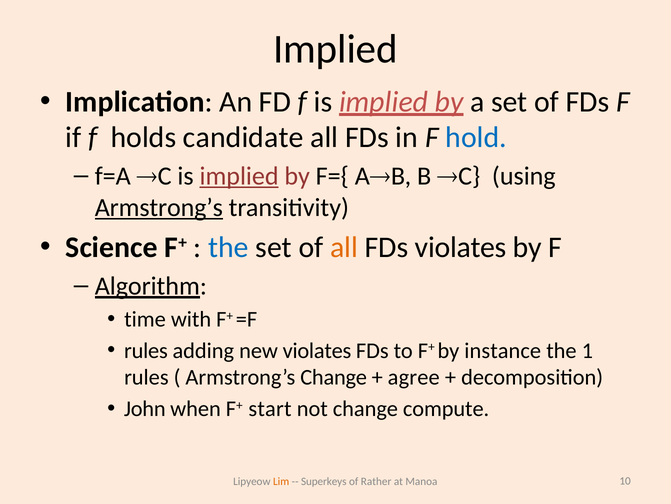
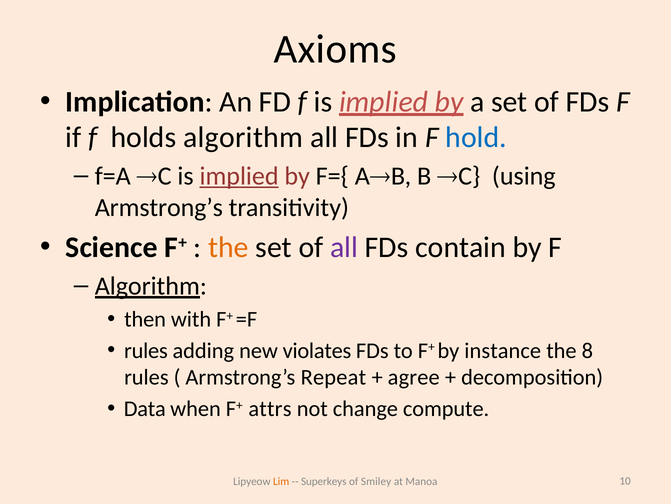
Implied: Implied -> Axioms (335, 49)
holds candidate: candidate -> algorithm (243, 137)
Armstrong’s underline: present -> none (159, 207)
the colour: blue -> orange (228, 247)
all colour: orange -> purple (344, 247)
FDs violates: violates -> contain (461, 247)
time: time -> then (145, 319)
1: 1 -> 8 (587, 350)
Armstrong’s Change: Change -> Repeat (333, 377)
John: John -> Data (145, 408)
start: start -> attrs (270, 408)
Rather: Rather -> Smiley (376, 481)
